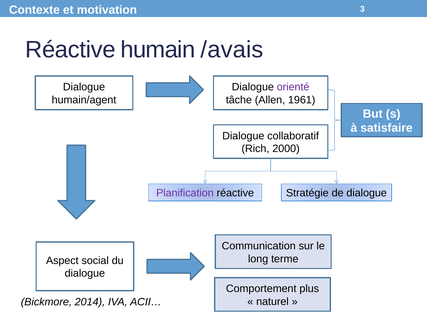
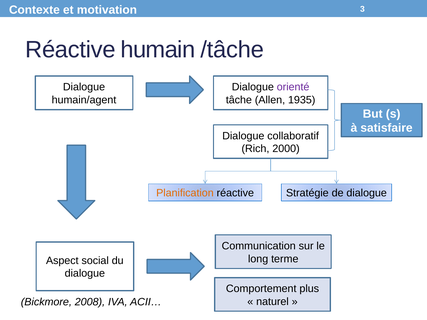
/avais: /avais -> /tâche (232, 50)
1961: 1961 -> 1935 (302, 100)
Planification colour: purple -> orange (185, 193)
2014: 2014 -> 2008 (90, 302)
